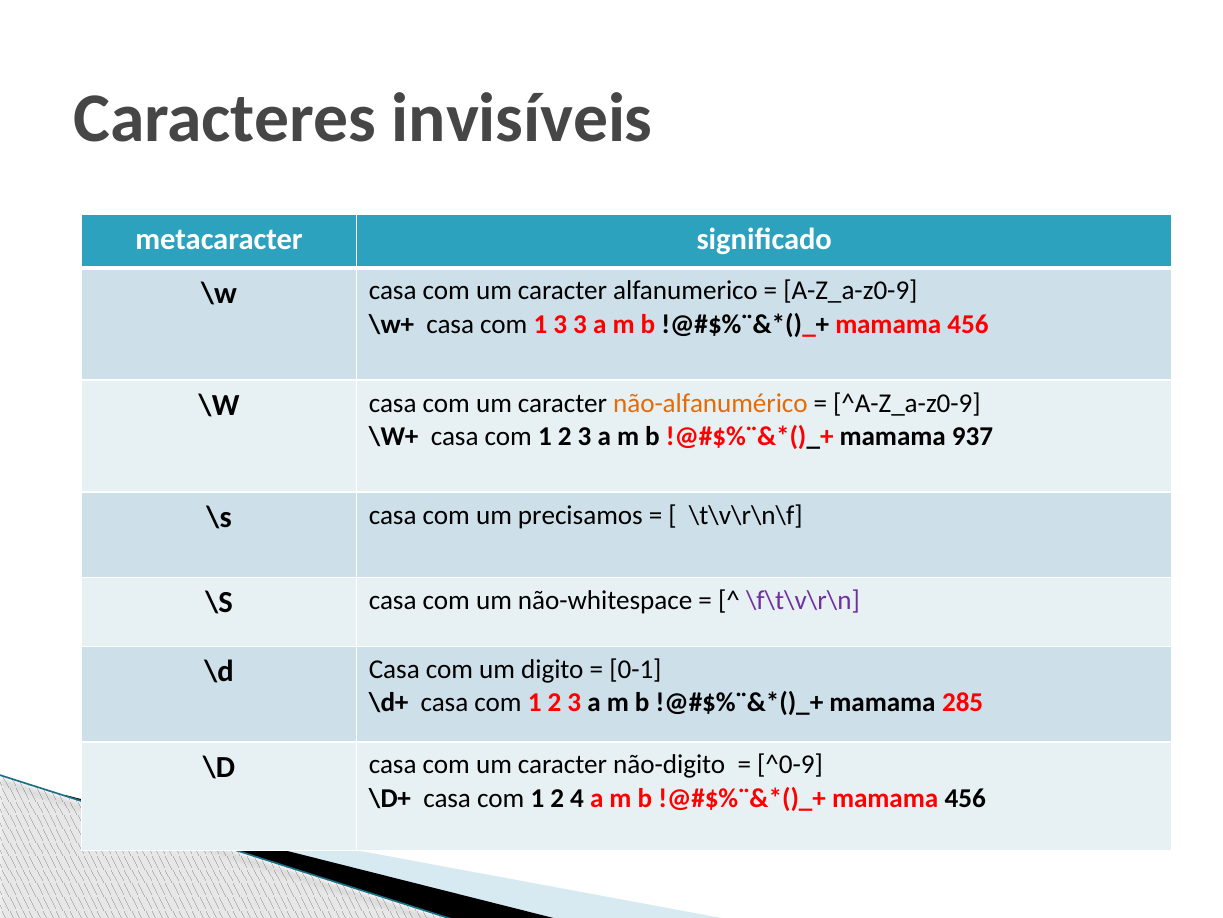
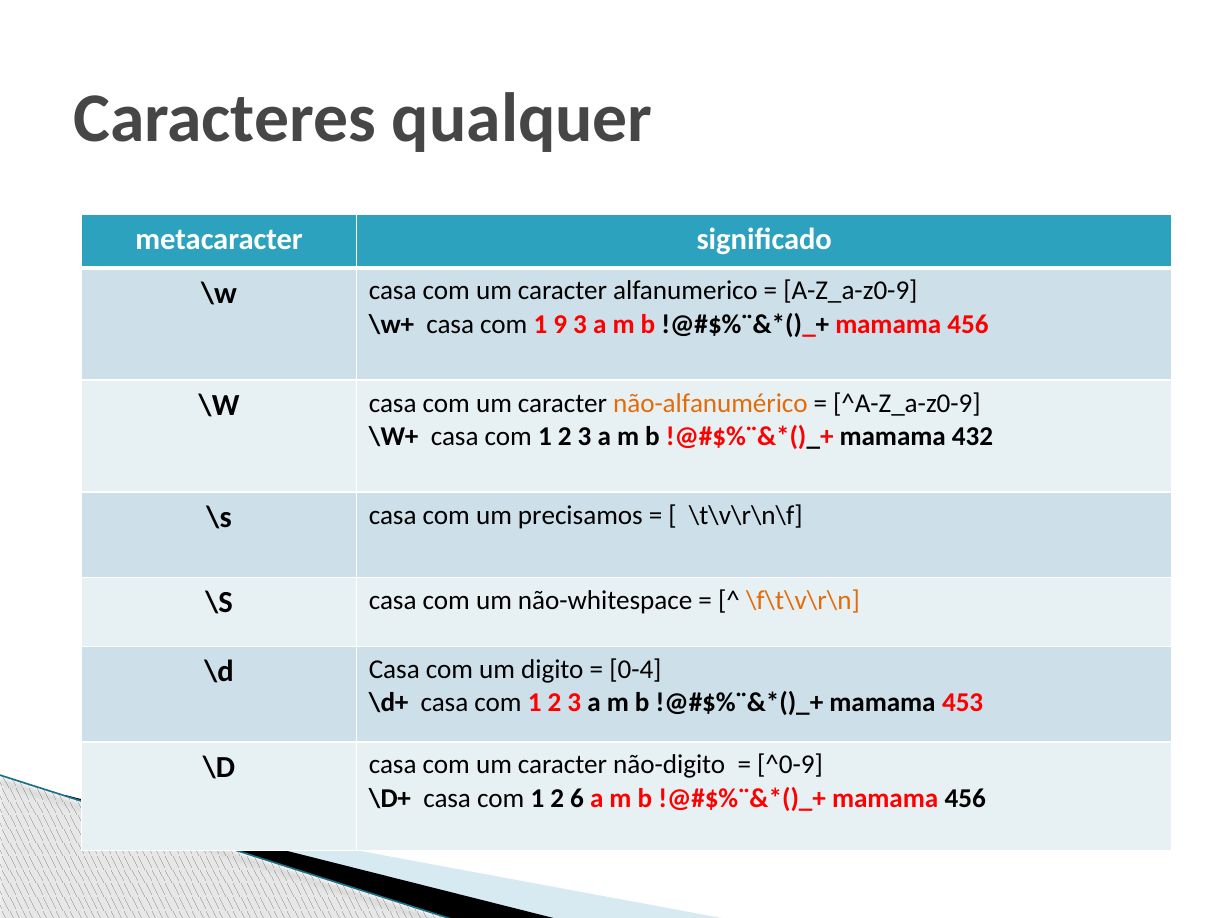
invisíveis: invisíveis -> qualquer (522, 118)
1 3: 3 -> 9 (560, 324)
937: 937 -> 432 (973, 436)
\f\t\v\r\n colour: purple -> orange (803, 600)
0-1: 0-1 -> 0-4 (635, 669)
285: 285 -> 453 (963, 702)
4: 4 -> 6 (577, 797)
